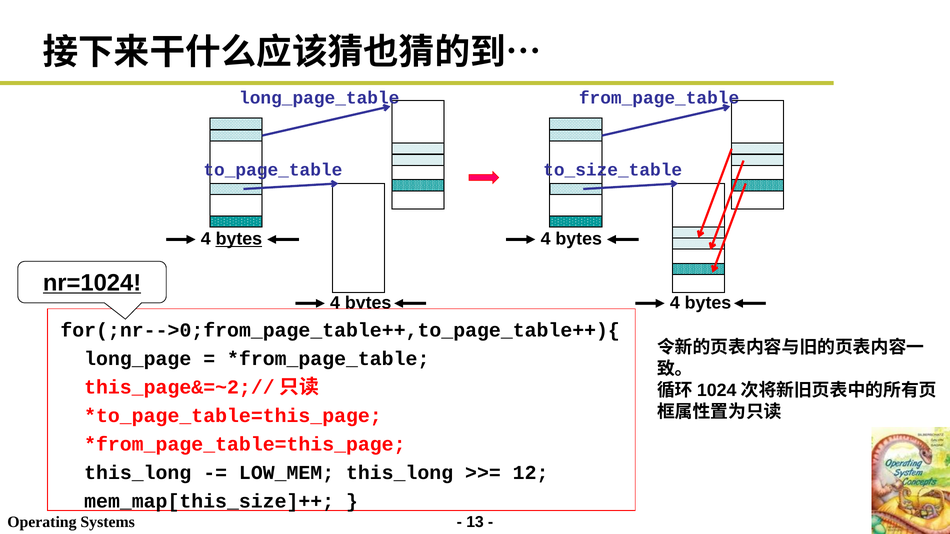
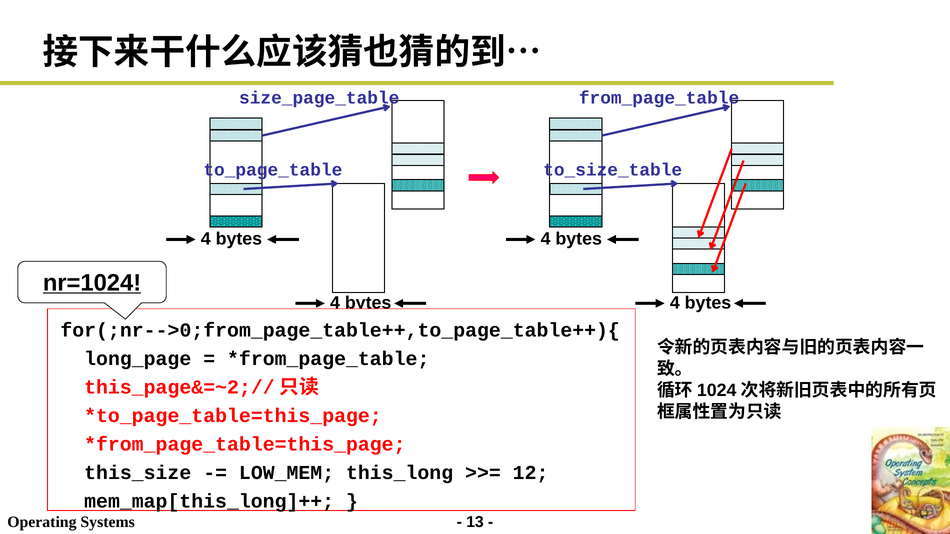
long_page_table: long_page_table -> size_page_table (319, 98)
bytes underline: present -> none (239, 239)
this_long: this_long -> this_size (138, 473)
mem_map[this_size]++: mem_map[this_size]++ -> mem_map[this_long]++ (209, 502)
